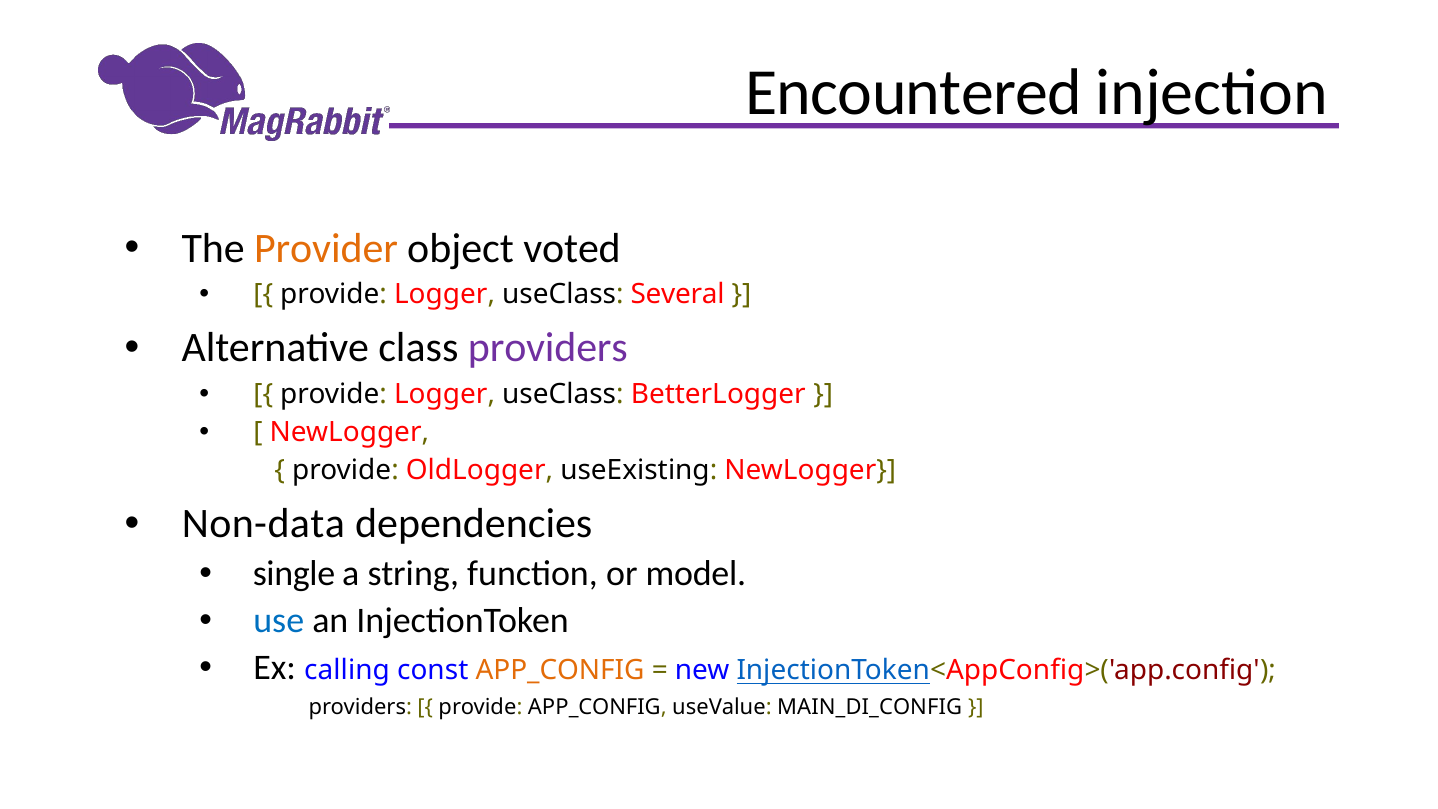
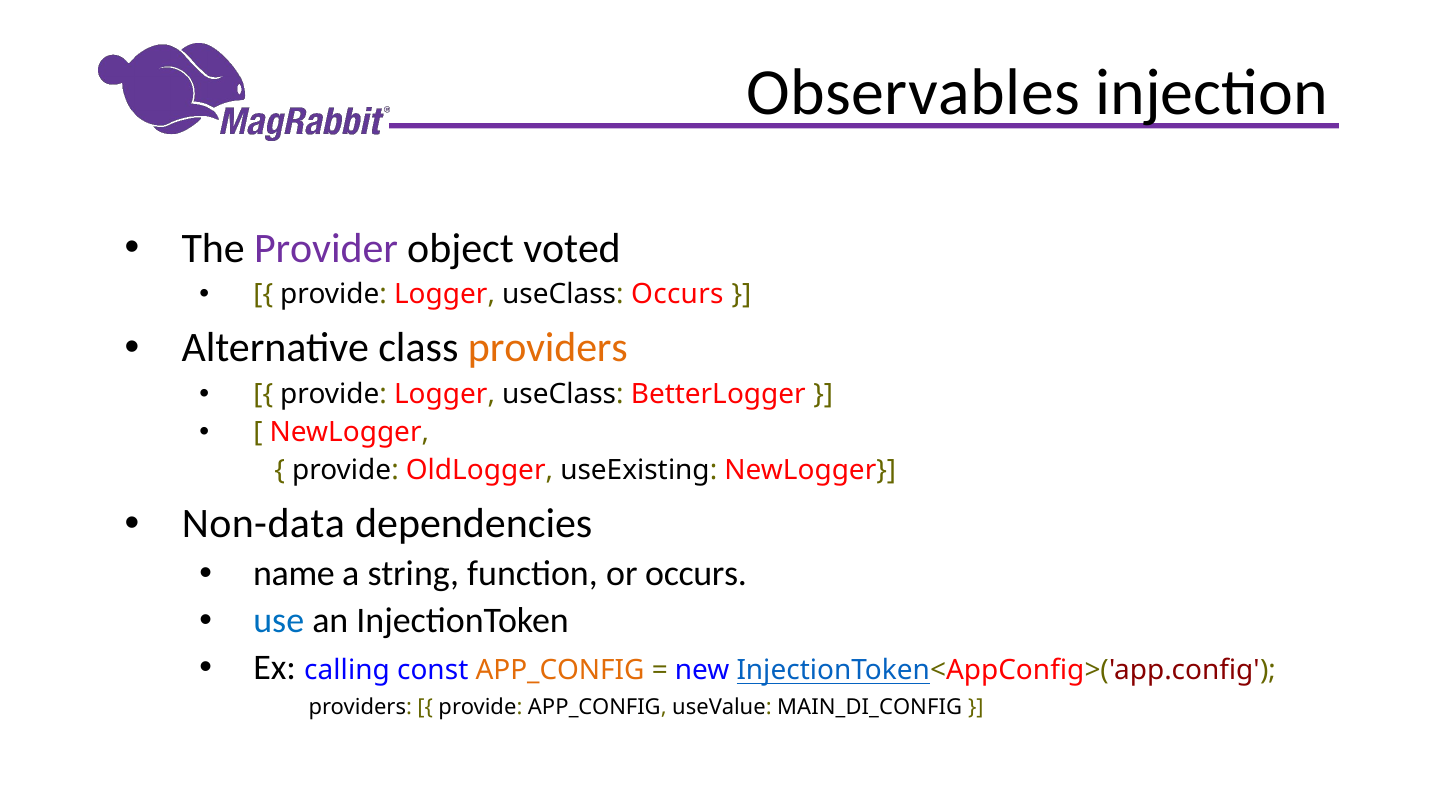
Encountered: Encountered -> Observables (913, 93)
Provider colour: orange -> purple (326, 248)
useClass Several: Several -> Occurs (677, 294)
providers colour: purple -> orange (548, 348)
single: single -> name (294, 574)
or model: model -> occurs (696, 574)
